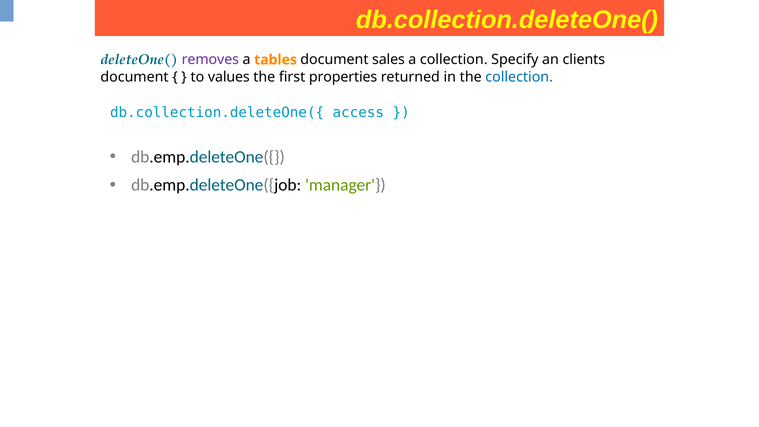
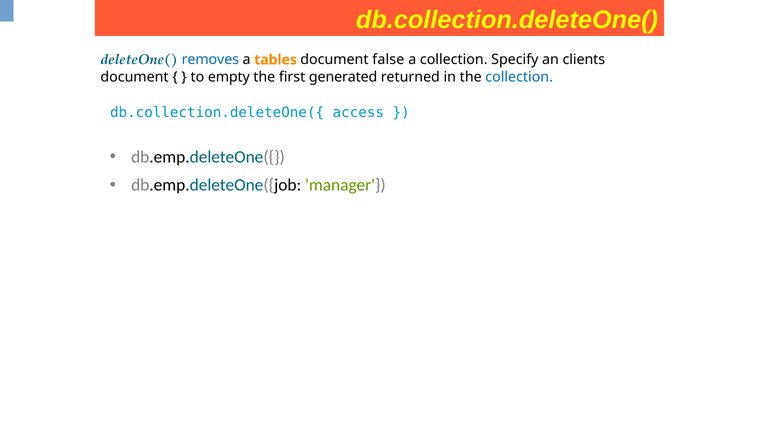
removes colour: purple -> blue (210, 60)
sales: sales -> false (388, 60)
values: values -> empty (229, 77)
properties: properties -> generated (343, 77)
